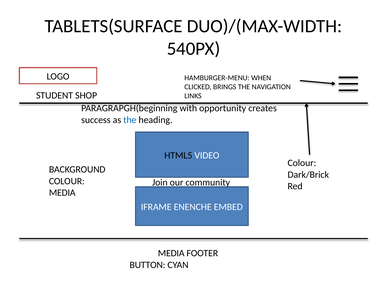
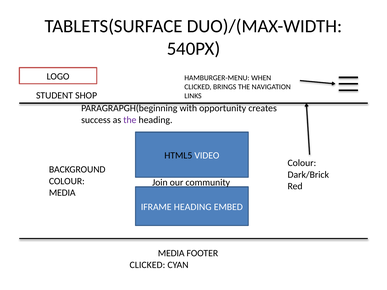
the colour: blue -> purple (130, 120)
IFRAME ENENCHE: ENENCHE -> HEADING (193, 207)
BUTTON: BUTTON -> CLICKED (147, 265)
